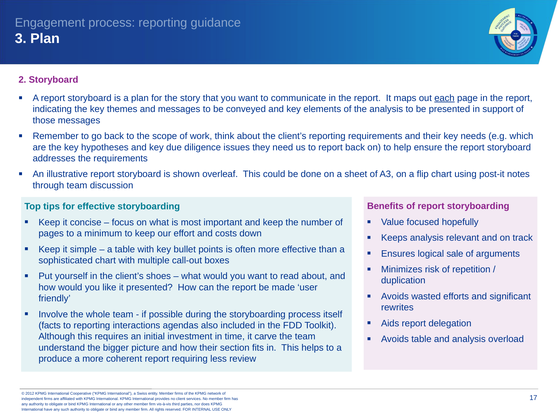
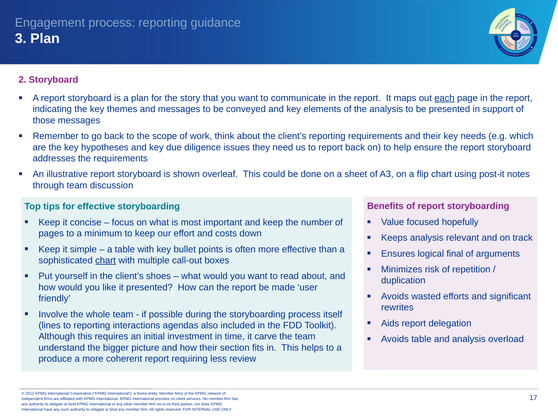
sale: sale -> final (455, 254)
chart underline: none -> present (106, 261)
facts: facts -> lines (50, 326)
